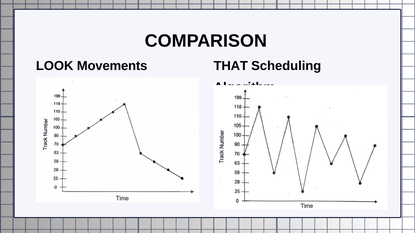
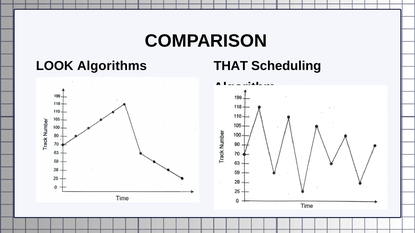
Movements: Movements -> Algorithms (112, 66)
